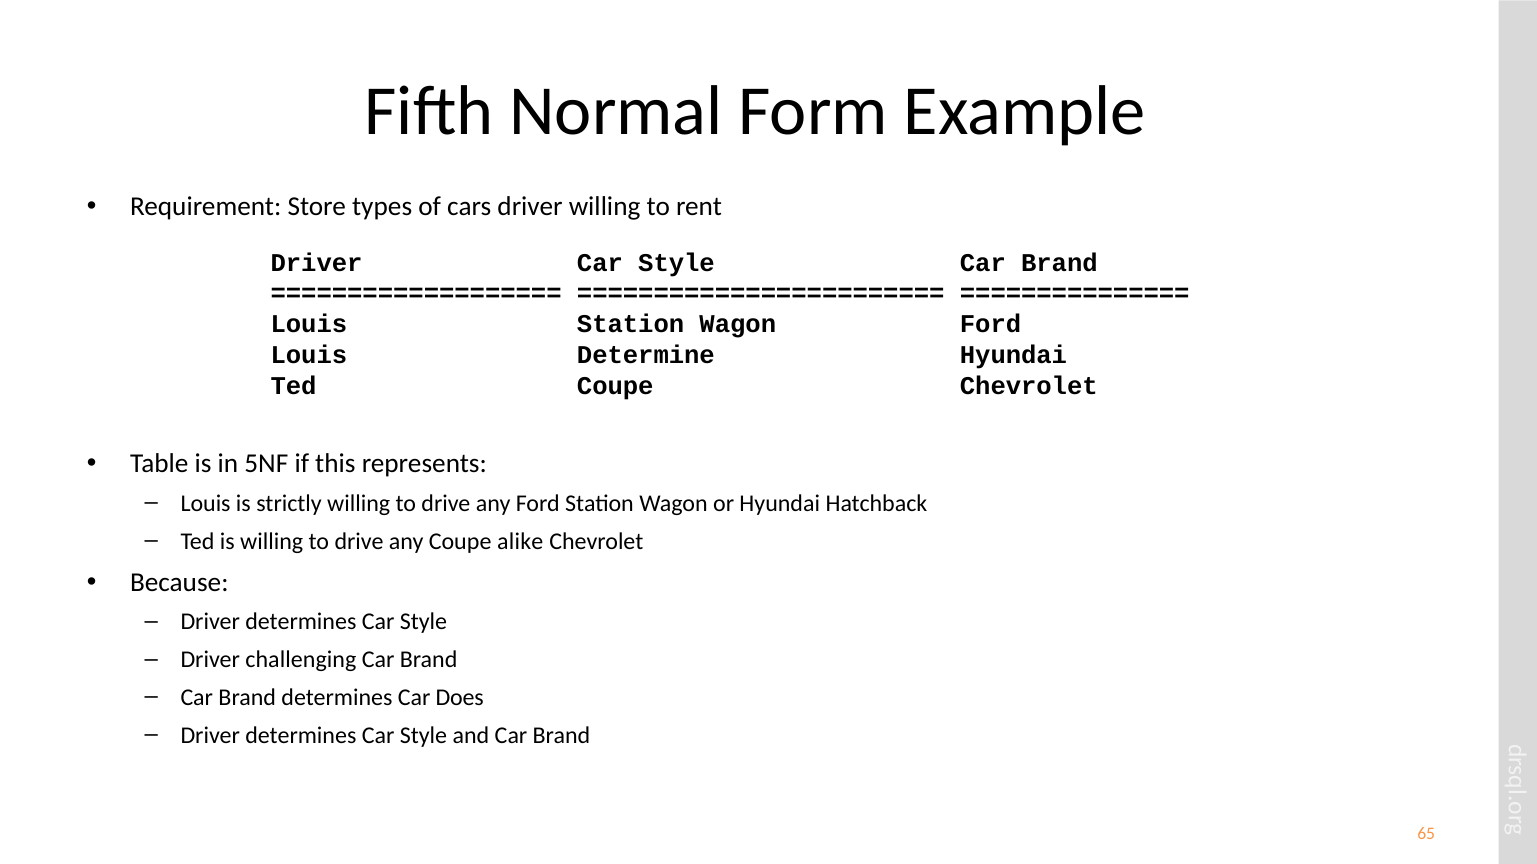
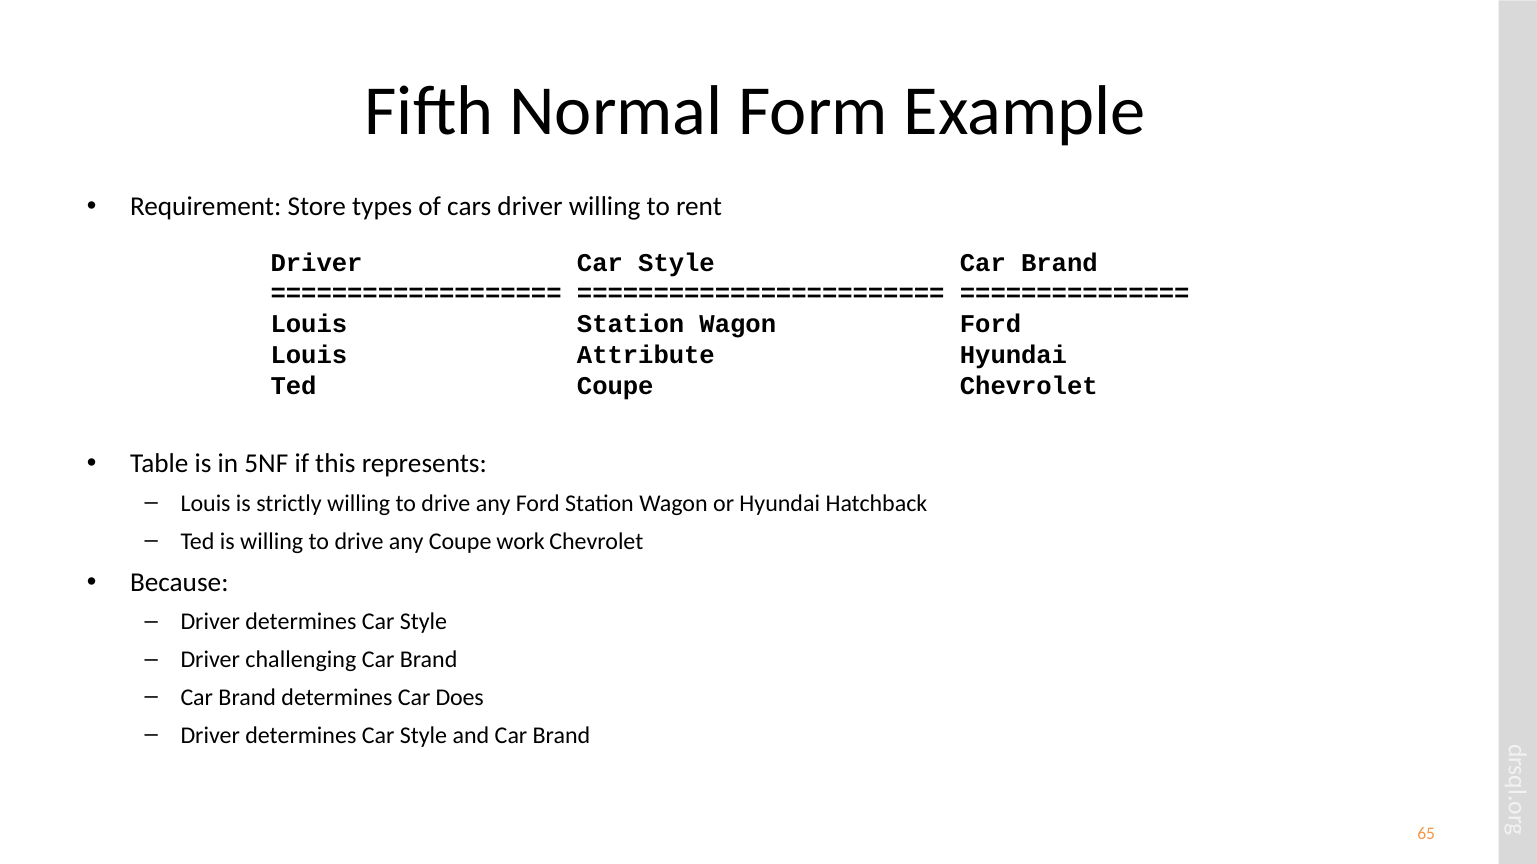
Determine: Determine -> Attribute (646, 355)
alike: alike -> work (521, 542)
